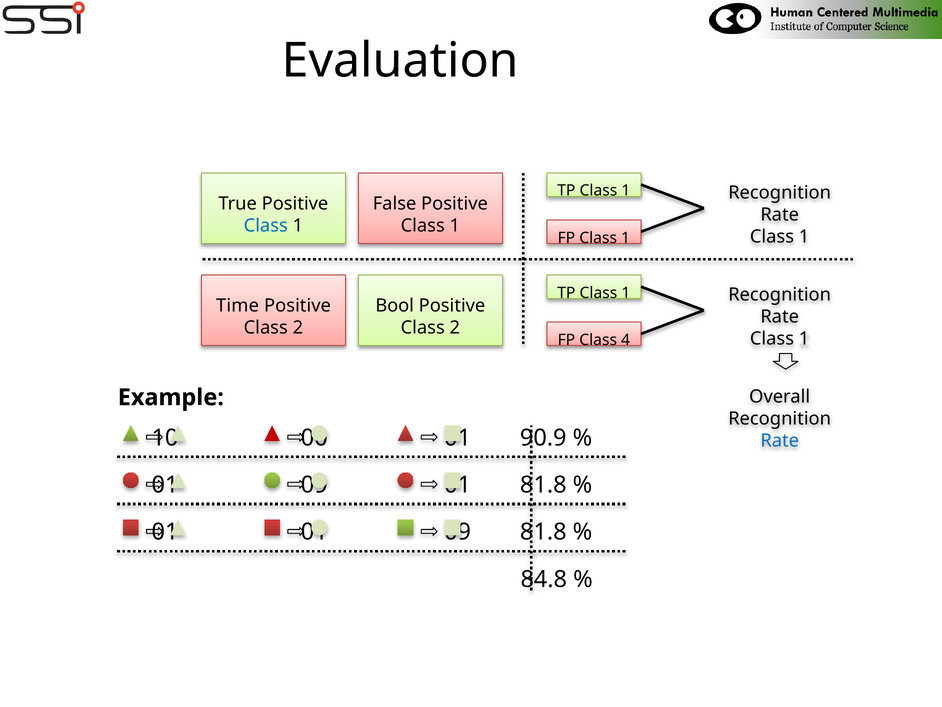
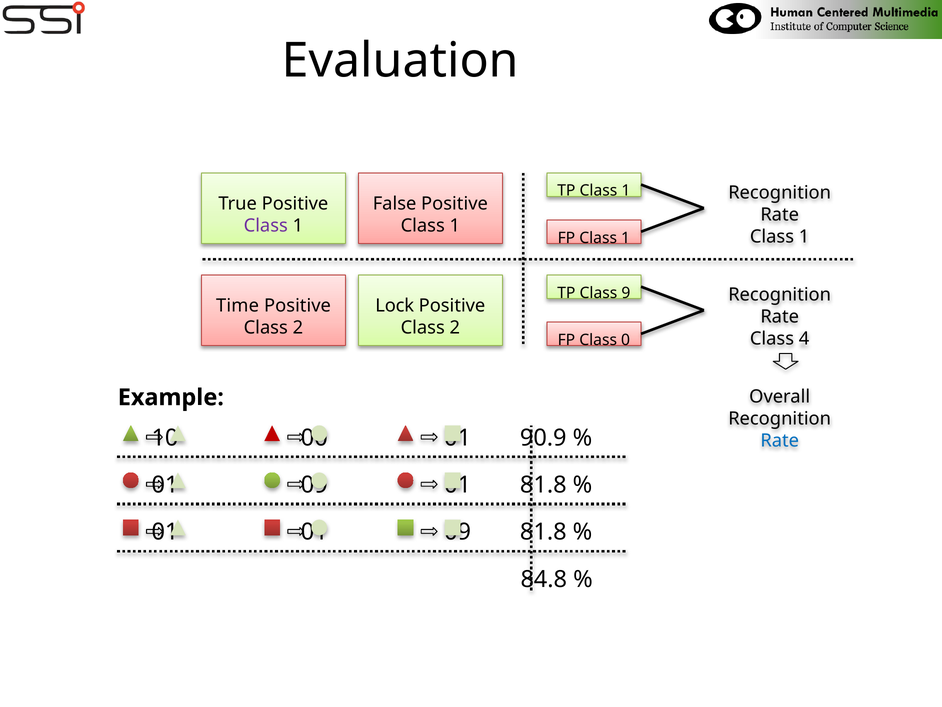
Class colour: blue -> purple (266, 225)
1: 1 -> 9 (626, 293)
Bool: Bool -> Lock (395, 305)
1: 1 -> 4 (804, 338)
4: 4 -> 0 (626, 340)
